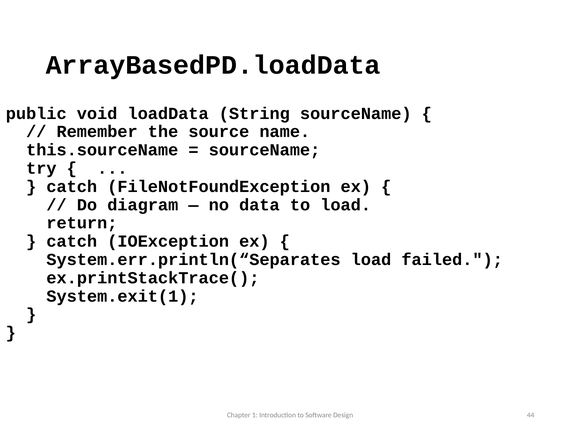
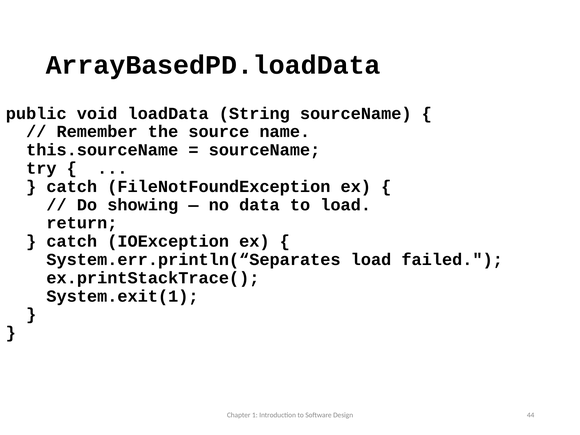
diagram: diagram -> showing (143, 205)
